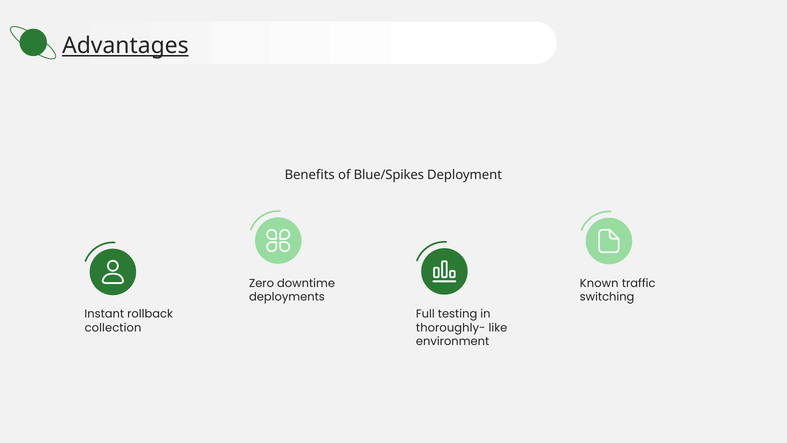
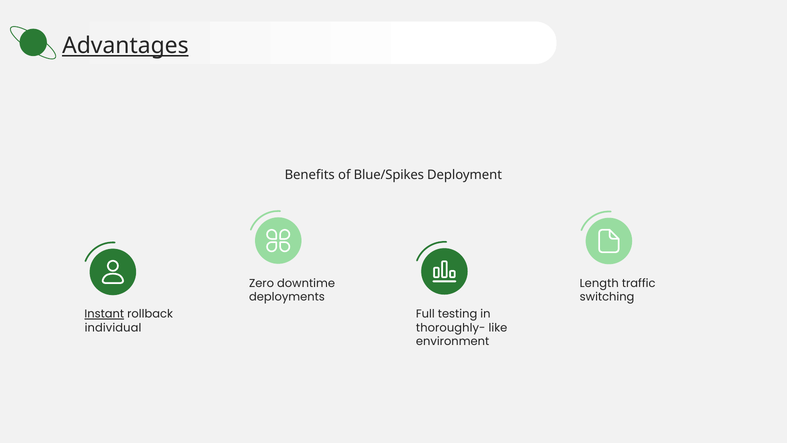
Known: Known -> Length (599, 283)
Instant underline: none -> present (104, 314)
collection: collection -> individual (113, 328)
